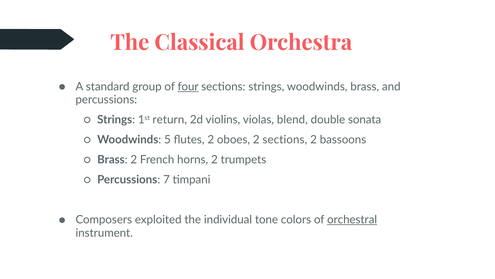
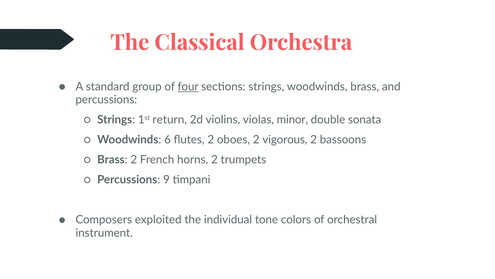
blend: blend -> minor (292, 120)
5: 5 -> 6 (167, 140)
2 sections: sections -> vigorous (285, 140)
7: 7 -> 9 (166, 179)
orchestral underline: present -> none (352, 219)
